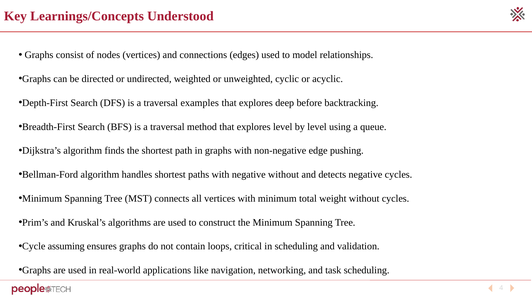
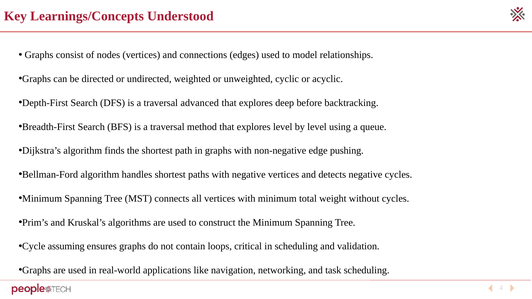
examples: examples -> advanced (200, 103)
negative without: without -> vertices (284, 175)
